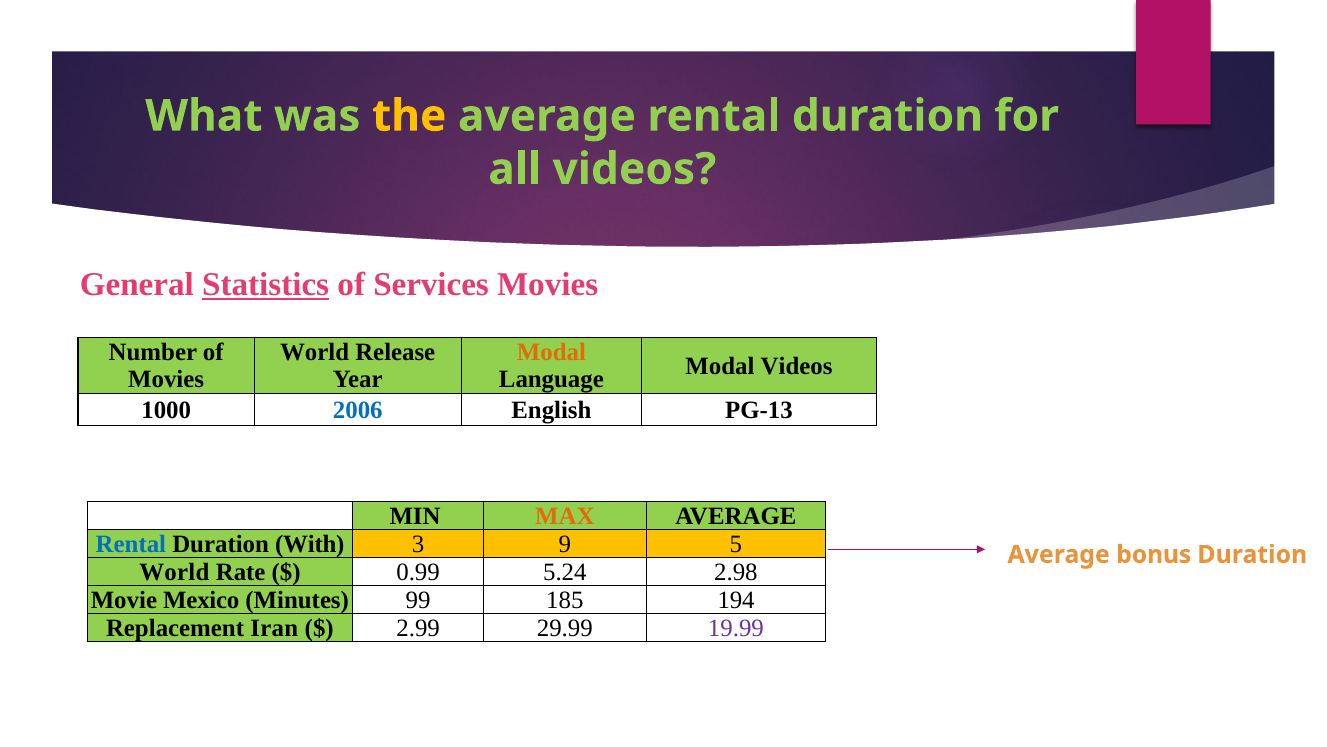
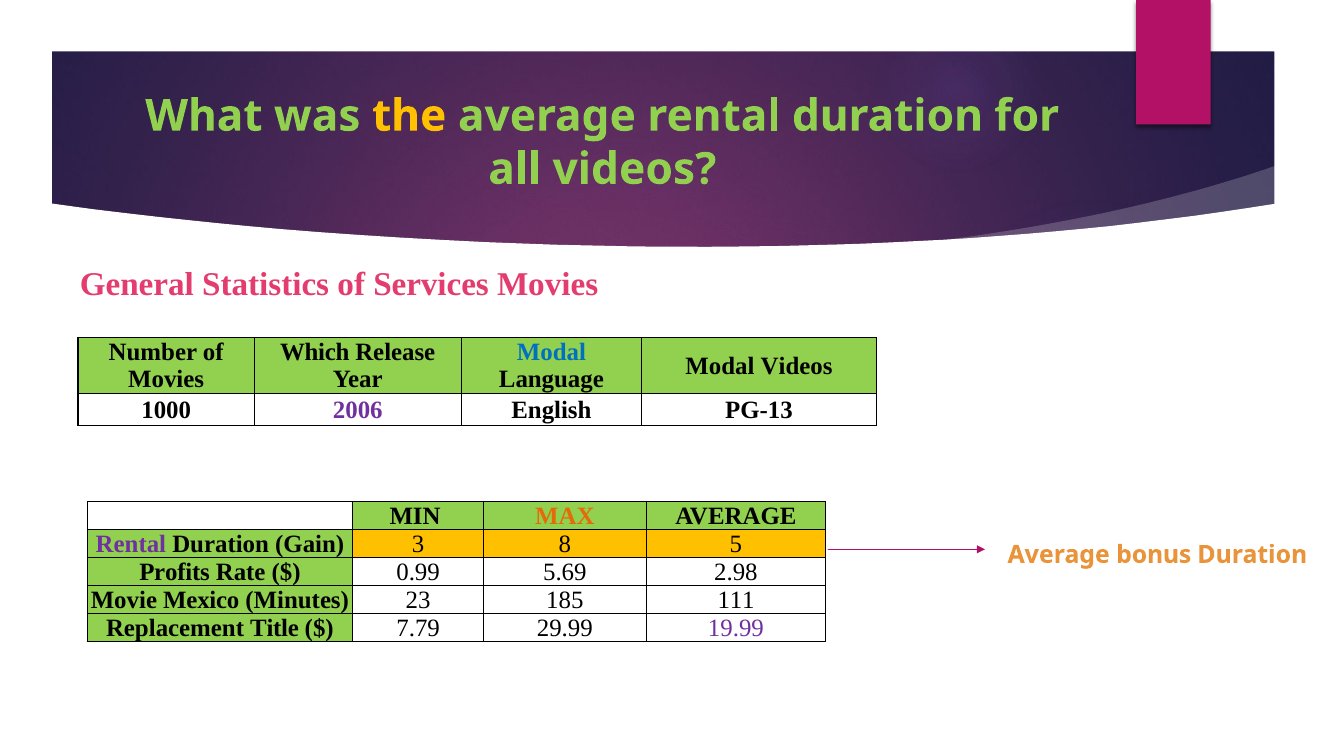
Statistics underline: present -> none (266, 284)
World: World -> Which (315, 352)
Modal colour: orange -> blue (552, 352)
2006 colour: blue -> purple (358, 410)
Rental colour: blue -> purple (131, 543)
With: With -> Gain (310, 543)
9: 9 -> 8 (565, 543)
World: World -> Profits (175, 571)
5.24: 5.24 -> 5.69 (565, 571)
99: 99 -> 23 (418, 599)
194: 194 -> 111 (736, 599)
Iran: Iran -> Title (275, 627)
2.99: 2.99 -> 7.79 (418, 627)
